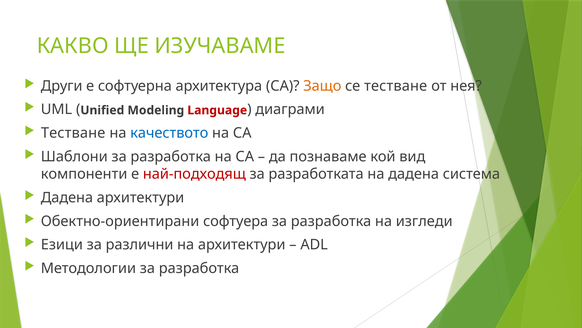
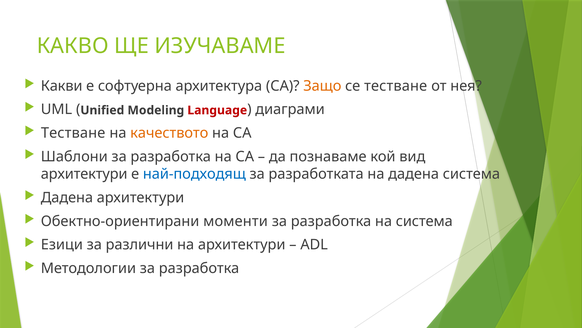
Други: Други -> Какви (62, 86)
качеството colour: blue -> orange (169, 133)
компоненти: компоненти -> архитектури (84, 174)
най-подходящ colour: red -> blue (194, 174)
софтуера: софтуера -> моменти (236, 221)
на изгледи: изгледи -> система (424, 221)
